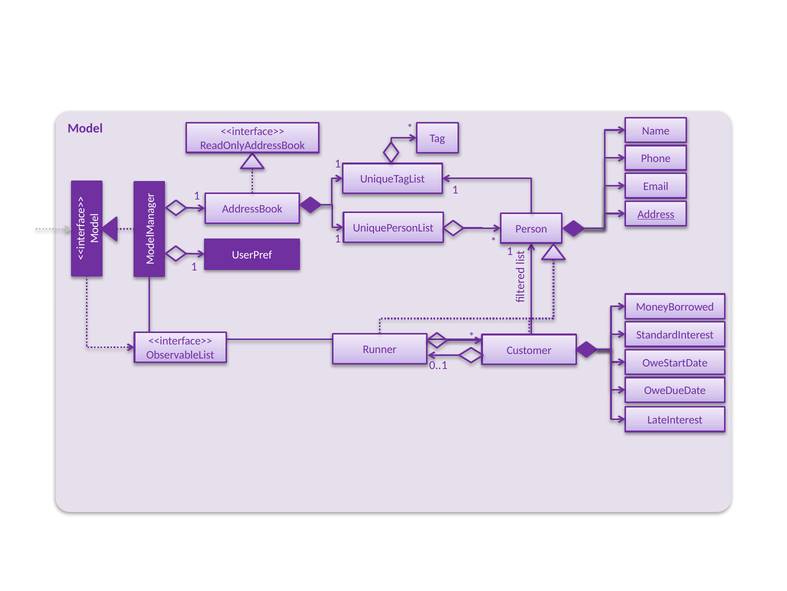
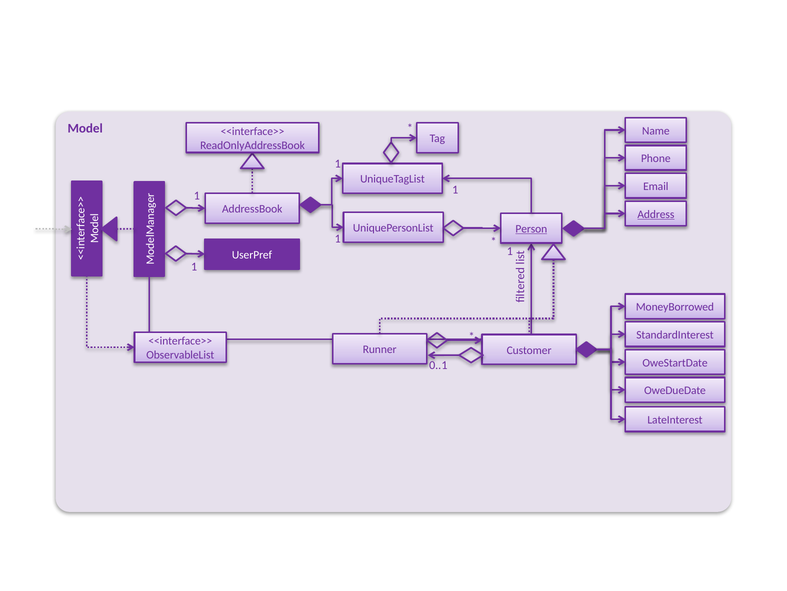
Person underline: none -> present (531, 229)
